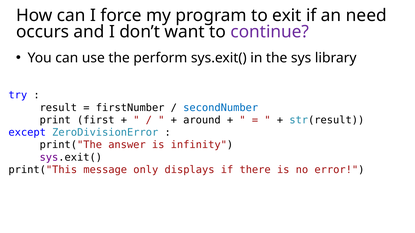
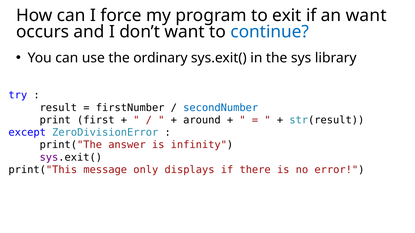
an need: need -> want (366, 15)
continue colour: purple -> blue (270, 32)
perform: perform -> ordinary (160, 58)
